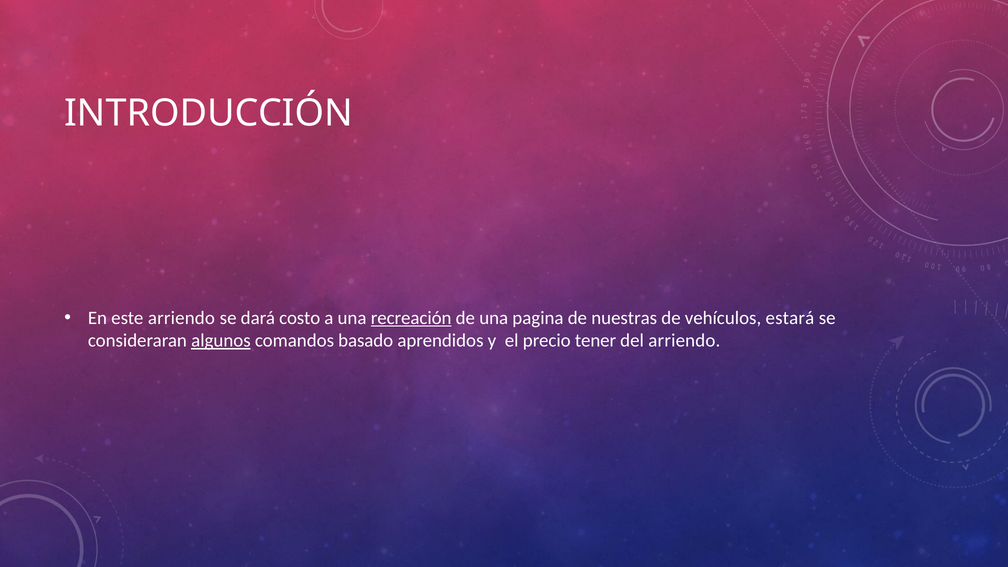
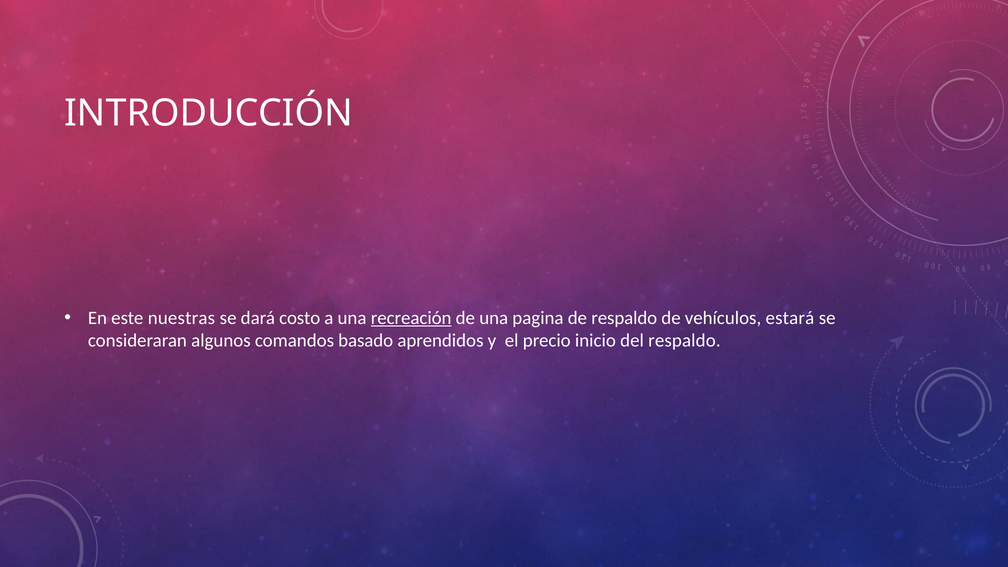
este arriendo: arriendo -> nuestras (181, 318)
de nuestras: nuestras -> respaldo (624, 318)
algunos underline: present -> none (221, 341)
tener: tener -> inicio (595, 341)
del arriendo: arriendo -> respaldo (684, 341)
